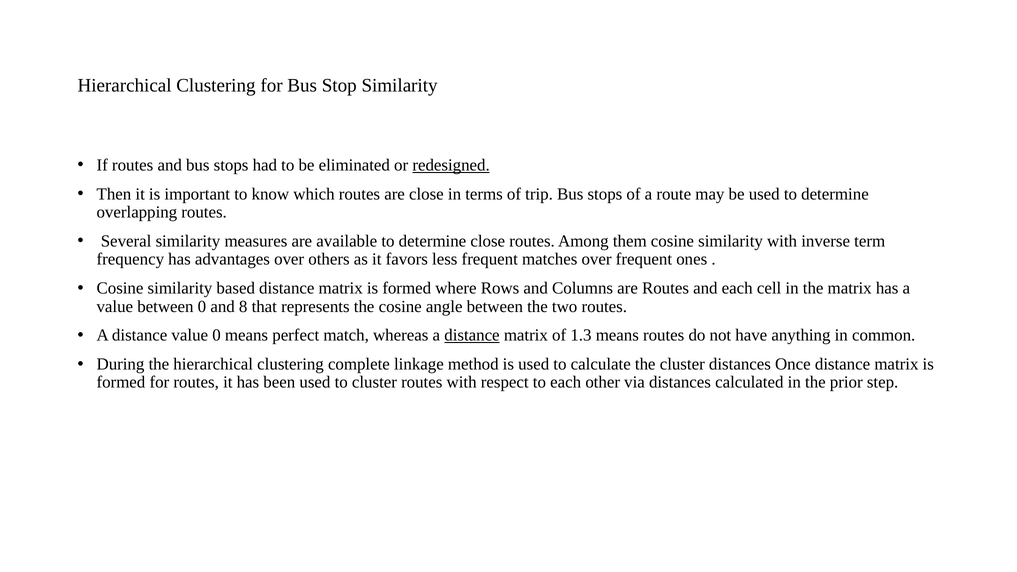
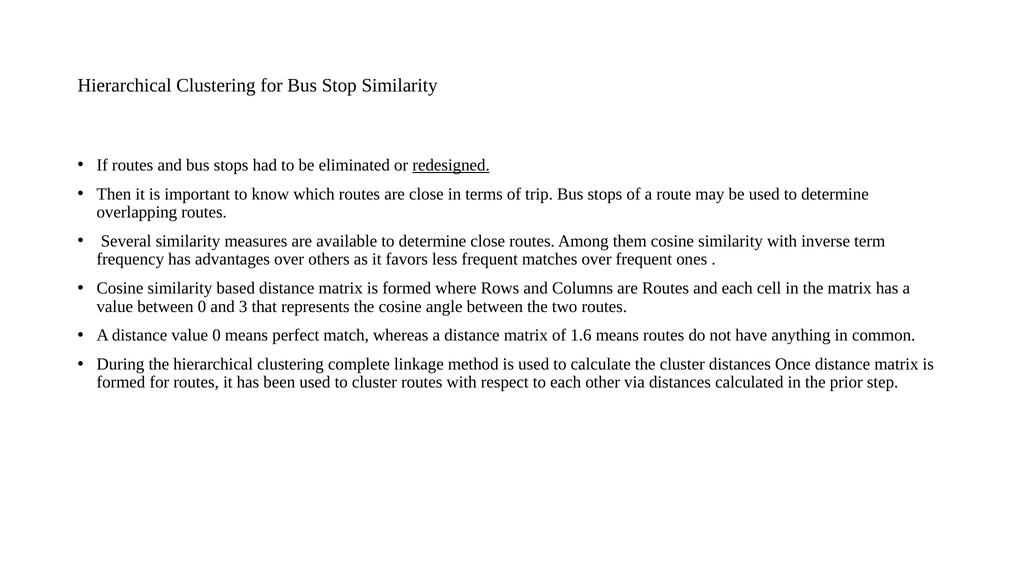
8: 8 -> 3 (243, 306)
distance underline: present -> none (472, 335)
1.3: 1.3 -> 1.6 (581, 335)
